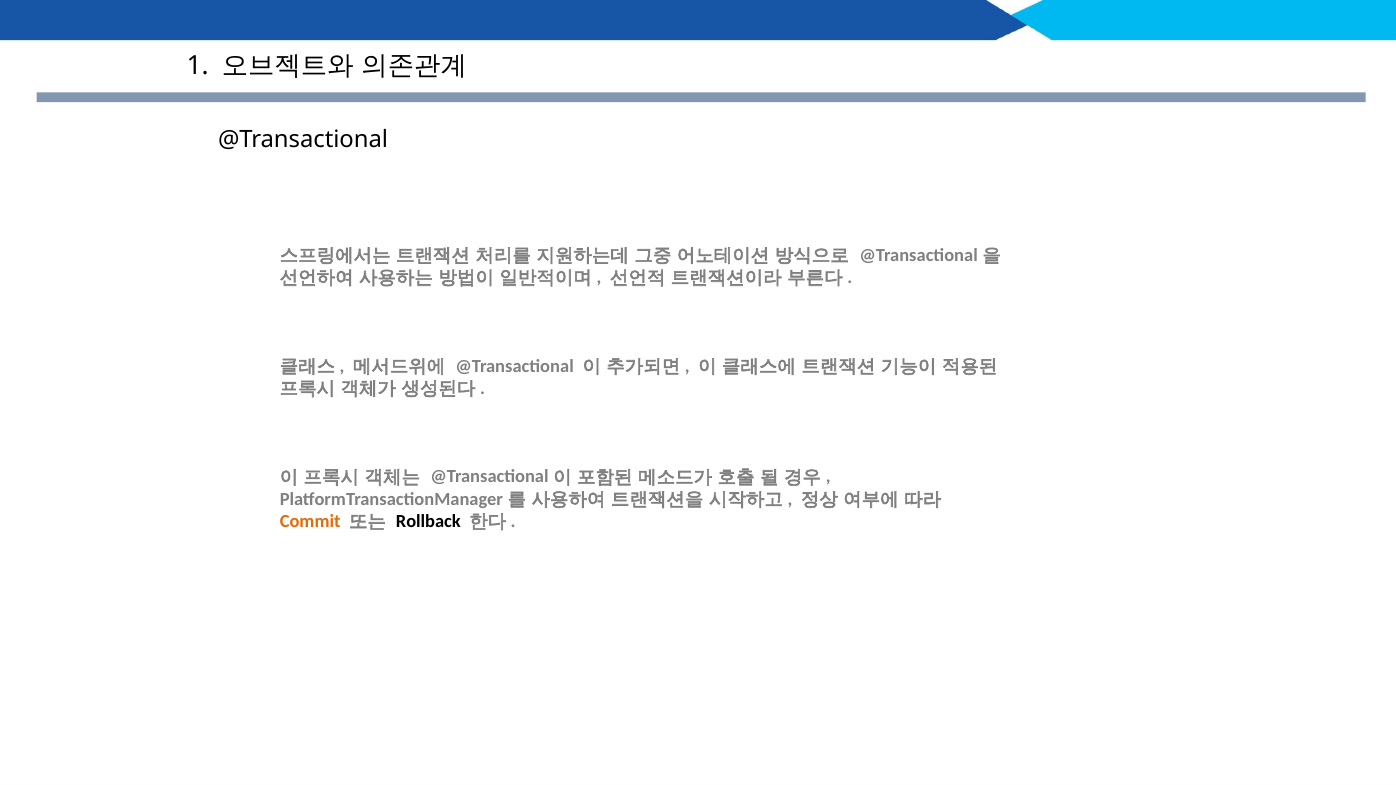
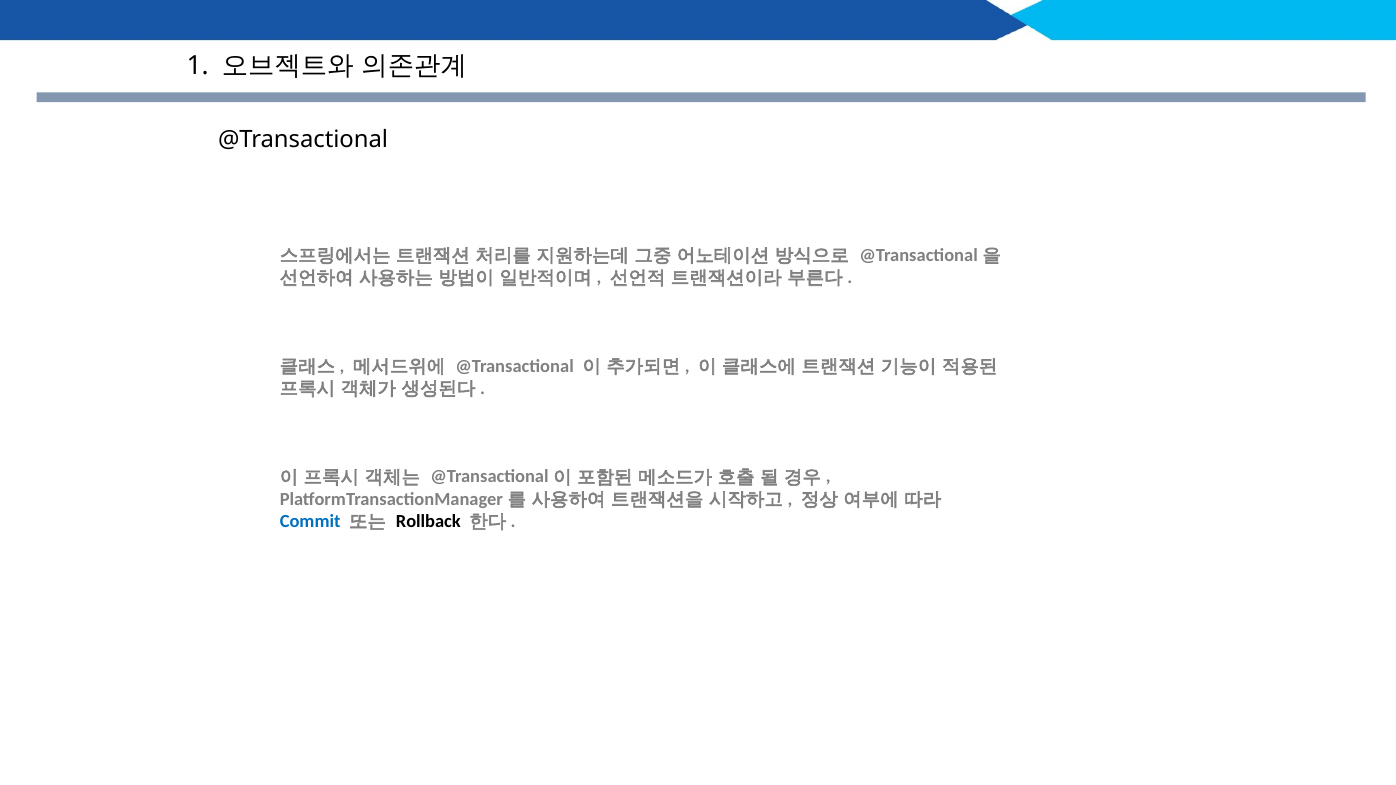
Commit colour: orange -> blue (310, 521)
